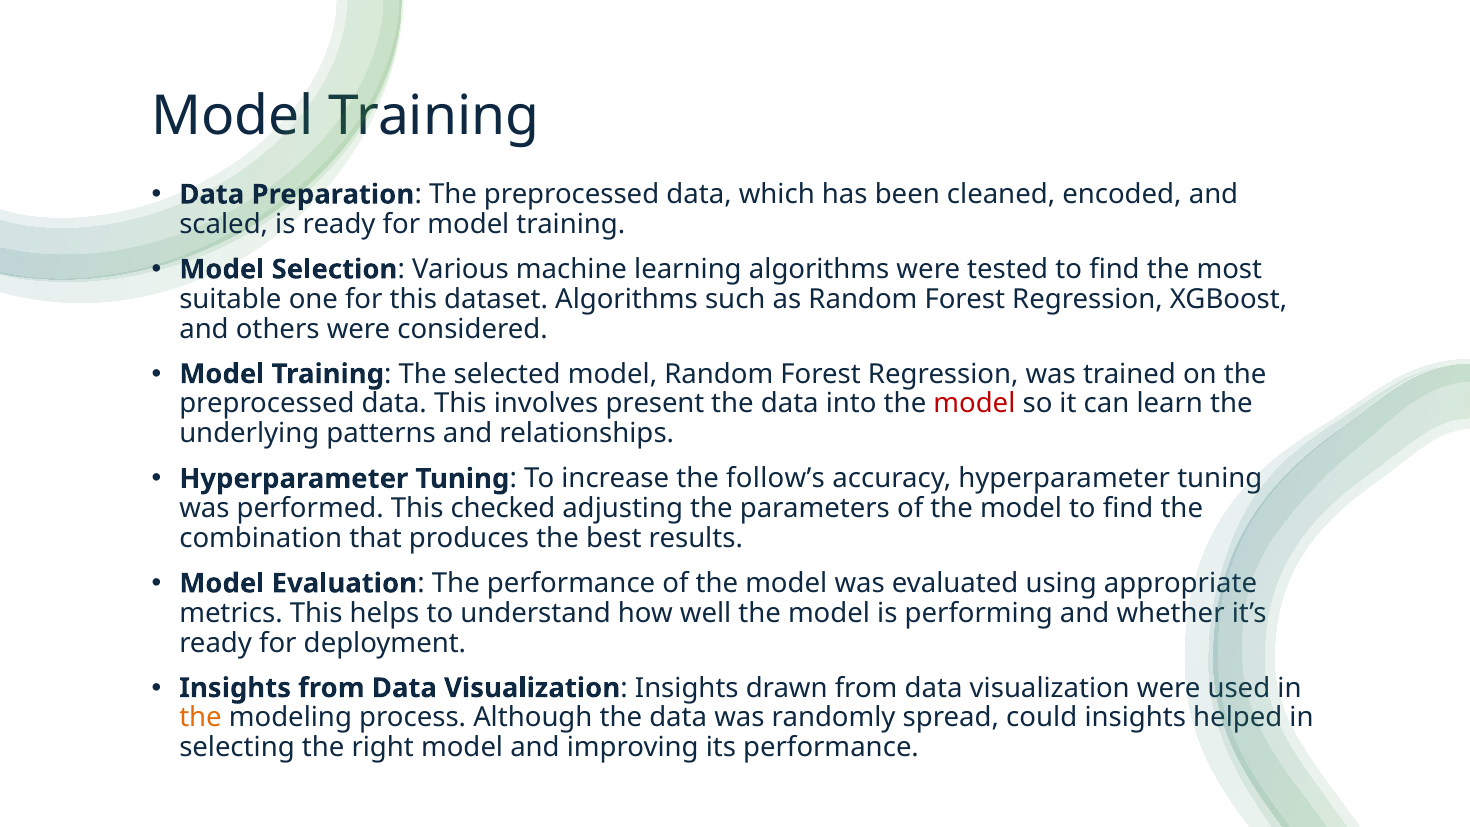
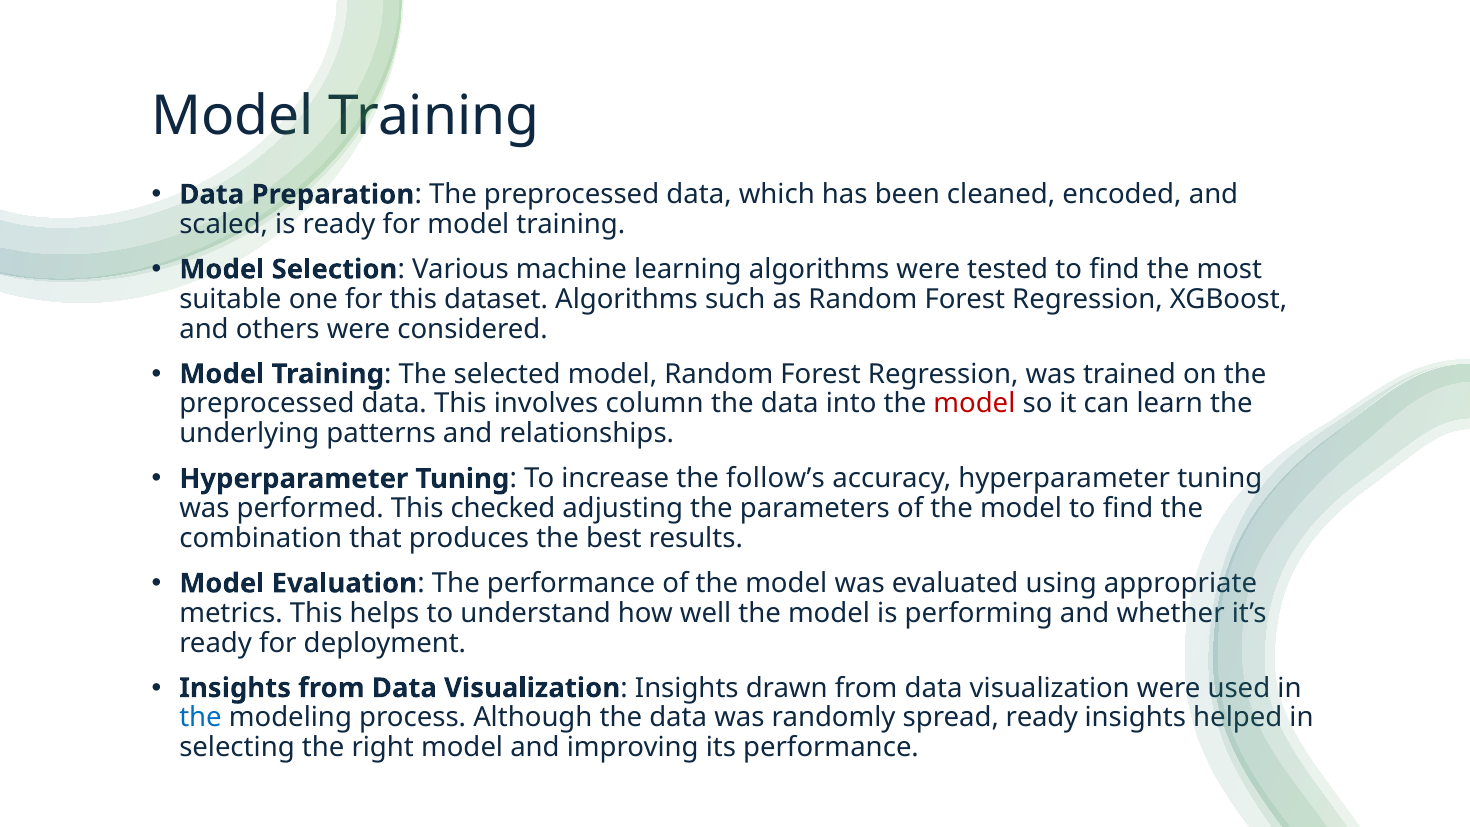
present: present -> column (655, 404)
the colour: orange -> blue (201, 718)
spread could: could -> ready (1042, 718)
